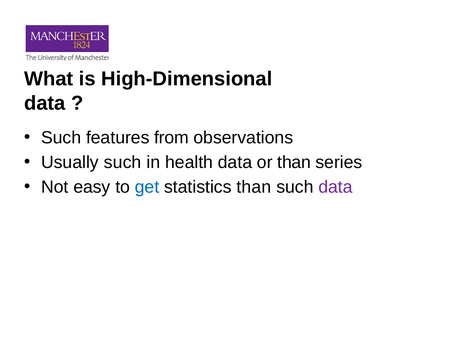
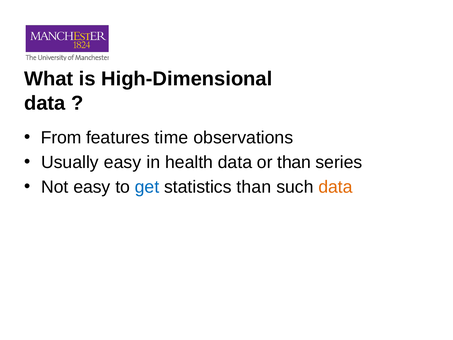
Such: Such -> From (61, 138)
from: from -> time (171, 138)
Usually such: such -> easy (123, 162)
data colour: purple -> orange (335, 187)
